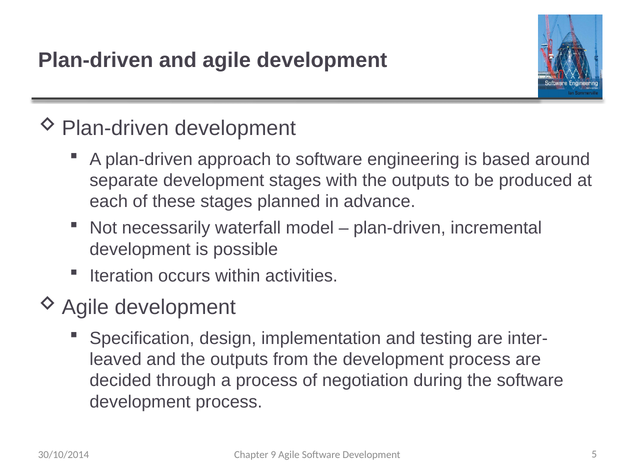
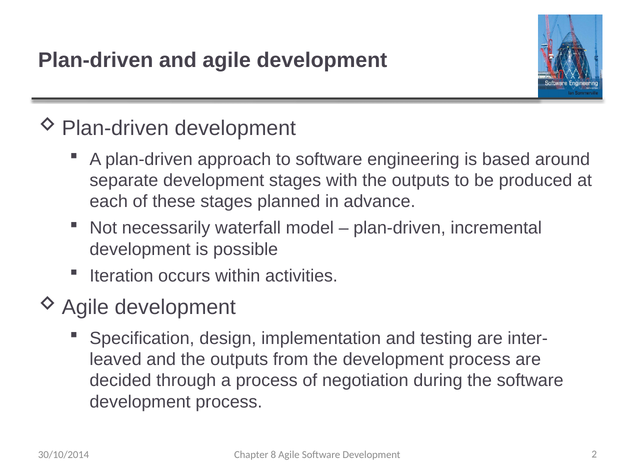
9: 9 -> 8 (273, 455)
5: 5 -> 2 (594, 455)
